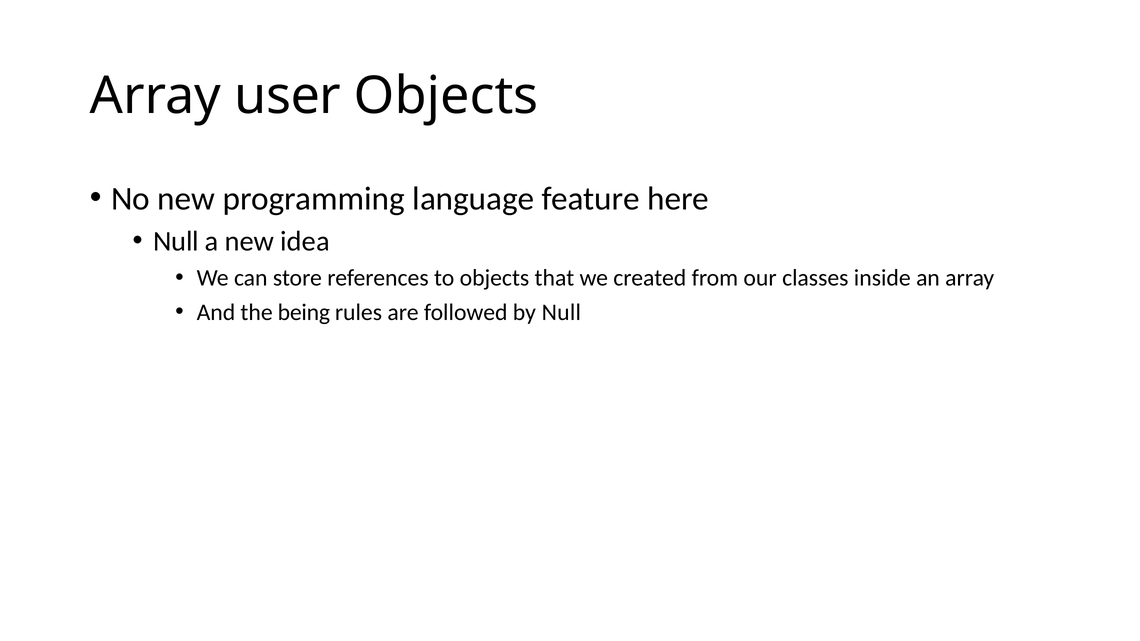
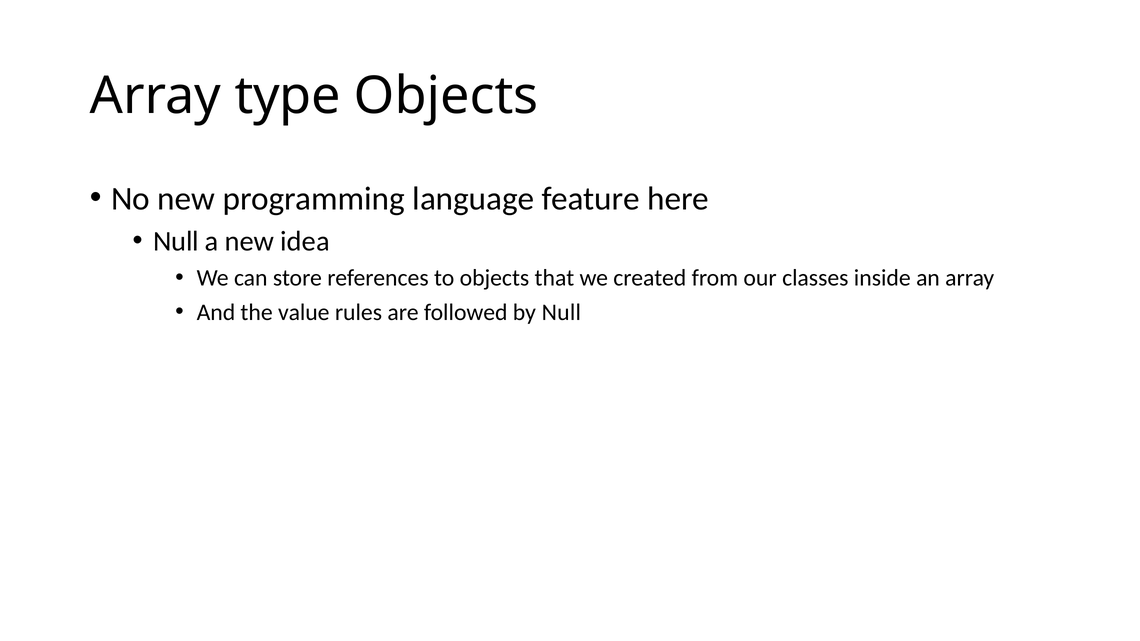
user: user -> type (288, 96)
being: being -> value (304, 313)
